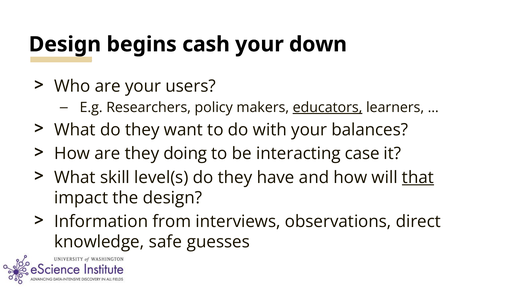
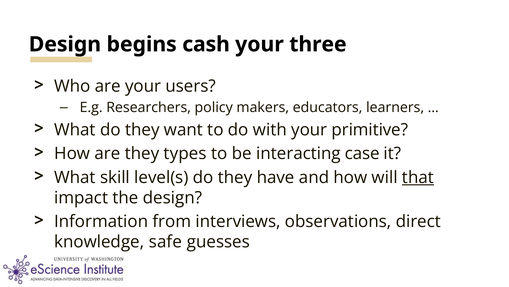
down: down -> three (318, 44)
educators underline: present -> none (328, 107)
balances: balances -> primitive (370, 129)
doing: doing -> types (185, 153)
